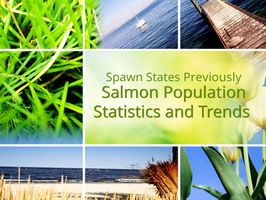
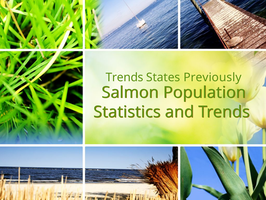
Spawn: Spawn -> Trends (125, 77)
